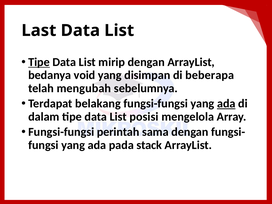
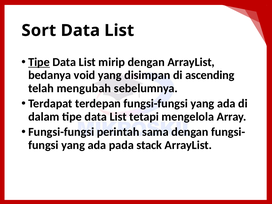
Last: Last -> Sort (39, 30)
beberapa: beberapa -> ascending (210, 75)
belakang: belakang -> terdepan (98, 104)
ada underline: present -> none (226, 104)
posisi: posisi -> tetapi (144, 117)
